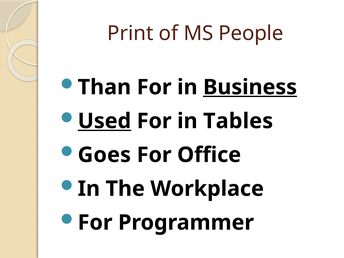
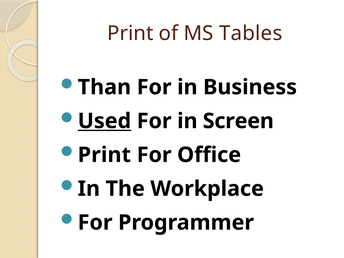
People: People -> Tables (251, 33)
Business underline: present -> none (250, 87)
Tables: Tables -> Screen (238, 121)
Goes: Goes -> Print (104, 155)
